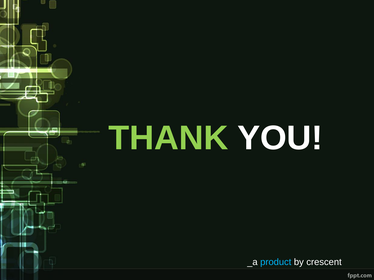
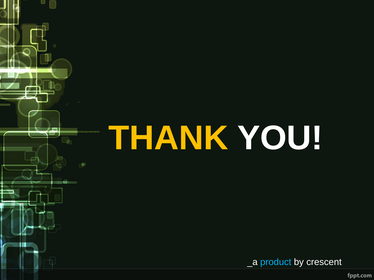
THANK colour: light green -> yellow (168, 138)
